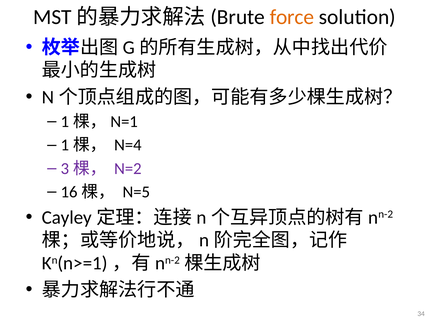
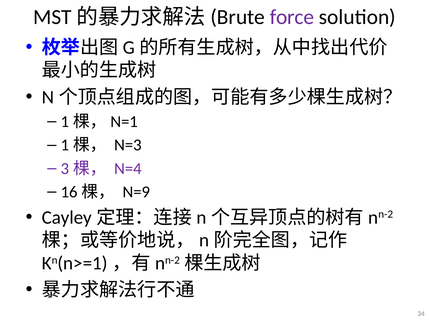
force colour: orange -> purple (292, 17)
N=4: N=4 -> N=3 (128, 145)
N=2: N=2 -> N=4 (128, 168)
N=5: N=5 -> N=9 (136, 192)
